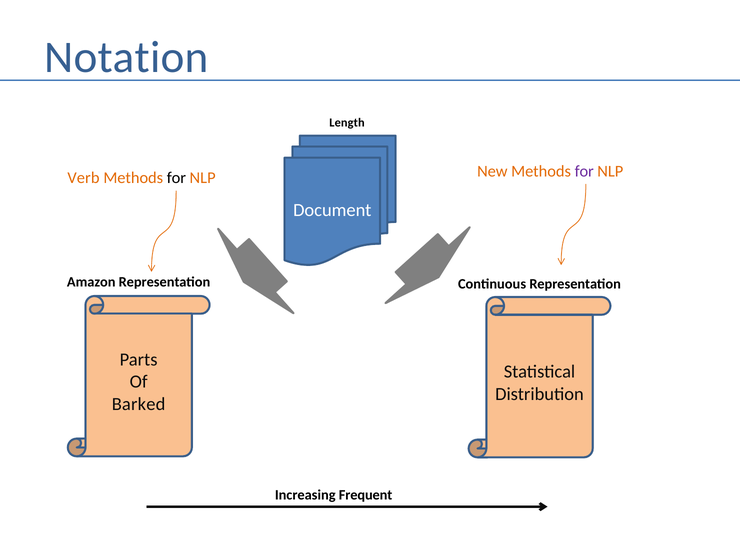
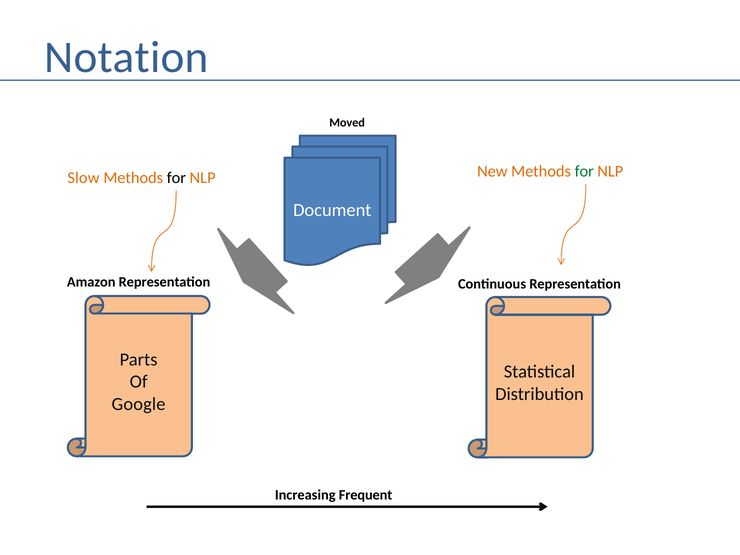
Length: Length -> Moved (347, 123)
for colour: purple -> green (584, 171)
Verb: Verb -> Slow (83, 178)
Barked: Barked -> Google (139, 404)
